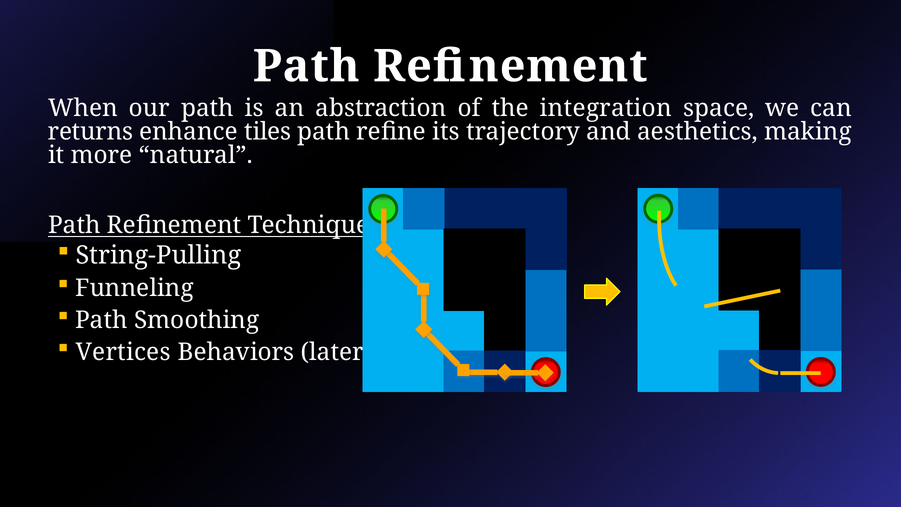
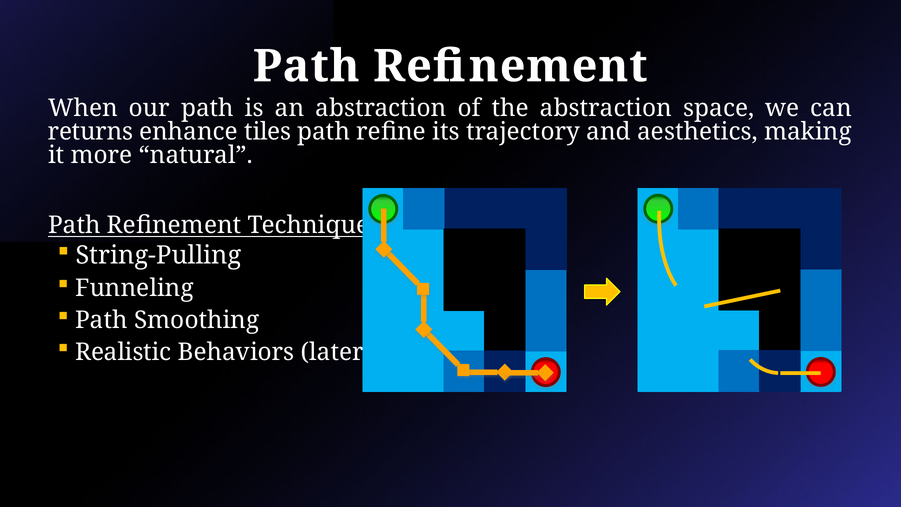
the integration: integration -> abstraction (606, 108)
Vertices: Vertices -> Realistic (123, 352)
